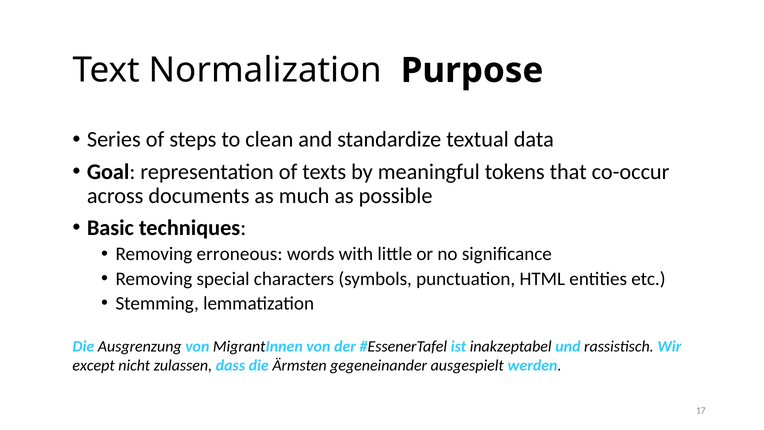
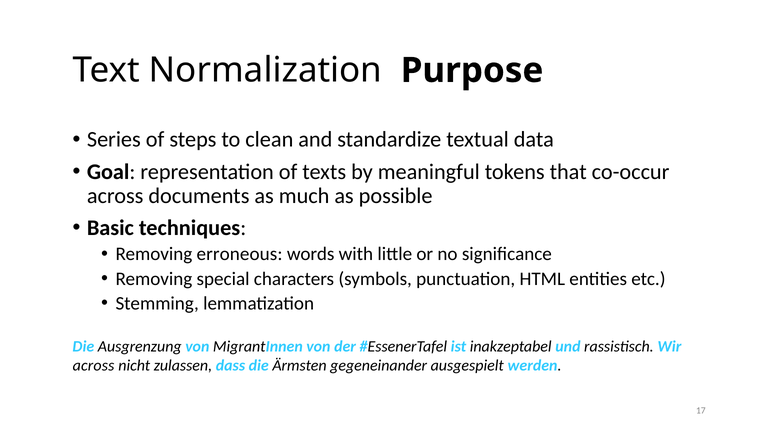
except: except -> across (94, 365)
